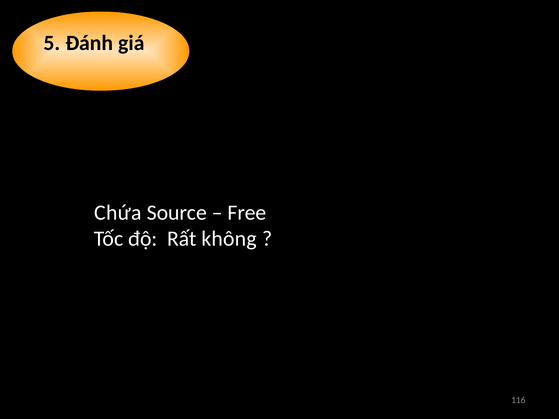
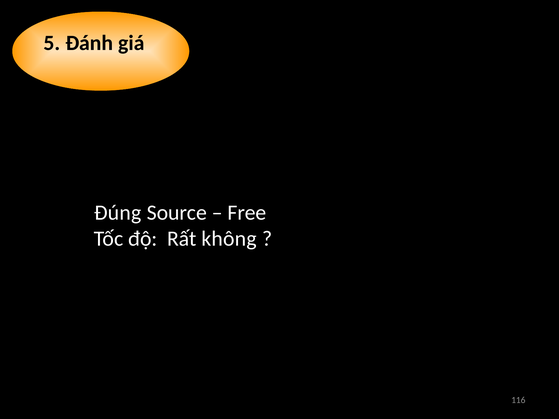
Chứa: Chứa -> Đúng (118, 213)
